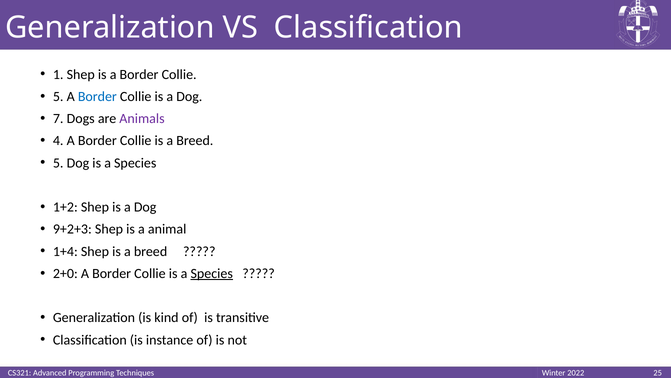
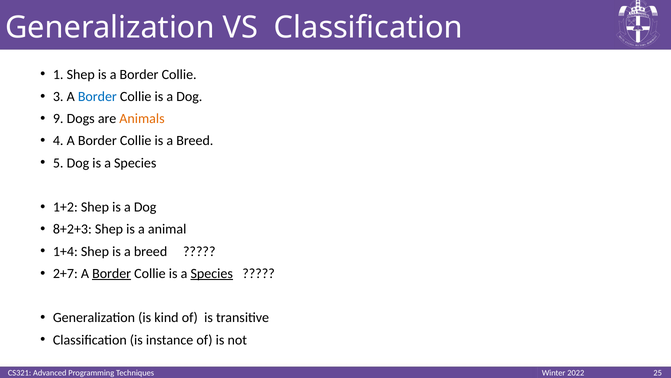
5: 5 -> 3 (58, 96)
7: 7 -> 9 (58, 118)
Animals colour: purple -> orange (142, 118)
9+2+3: 9+2+3 -> 8+2+3 (72, 229)
2+0: 2+0 -> 2+7 (65, 273)
Border underline: none -> present (112, 273)
